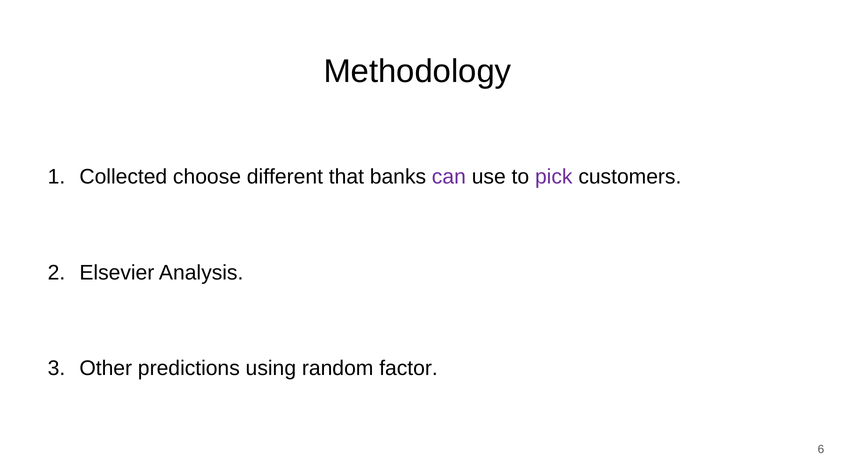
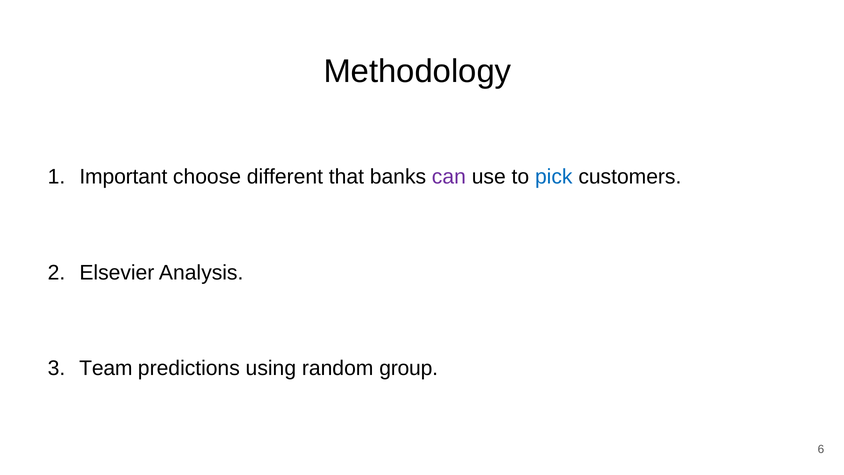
Collected: Collected -> Important (123, 177)
pick colour: purple -> blue (554, 177)
Other: Other -> Team (106, 368)
factor: factor -> group (409, 368)
